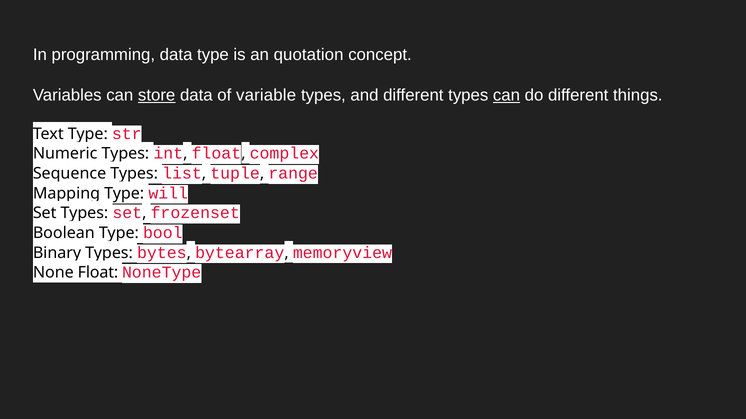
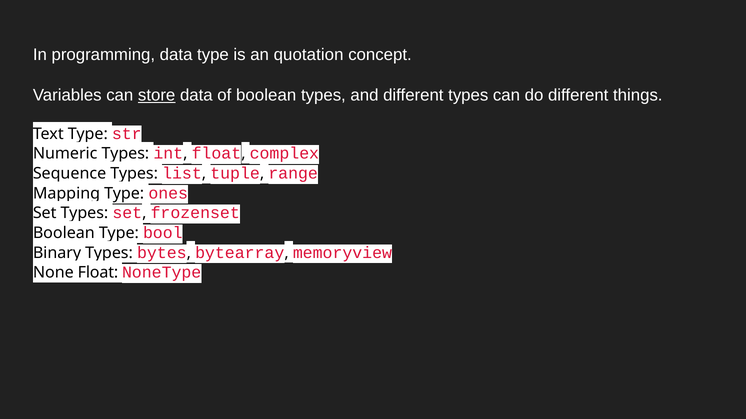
of variable: variable -> boolean (266, 95)
can underline: present -> none (506, 95)
will: will -> ones (168, 193)
